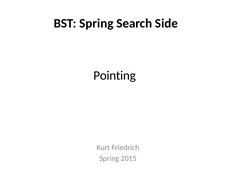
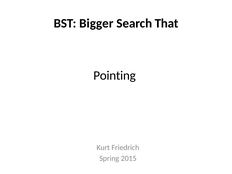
BST Spring: Spring -> Bigger (96, 23)
Side: Side -> That (167, 23)
